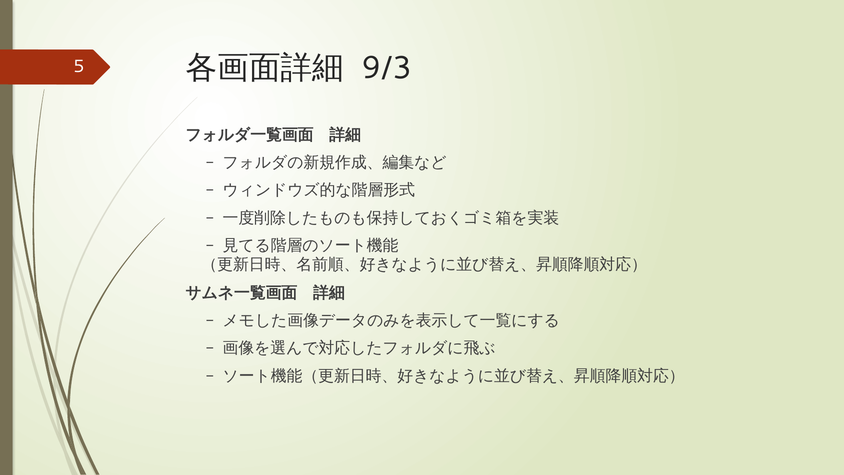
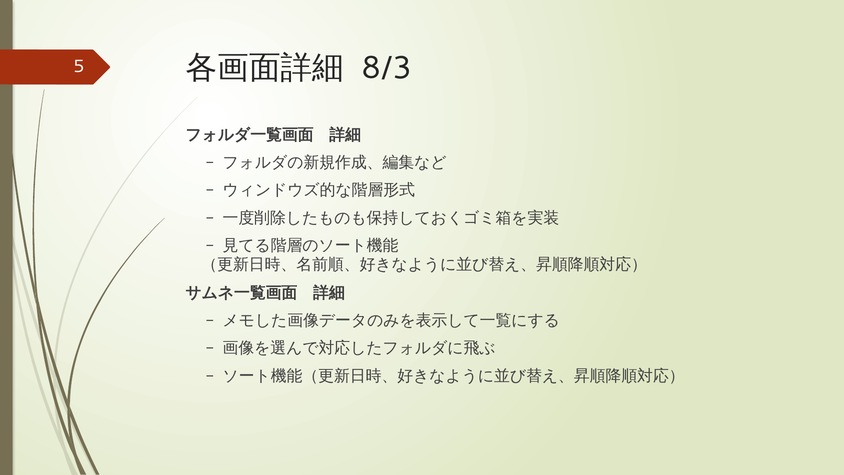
9/3: 9/3 -> 8/3 (387, 68)
